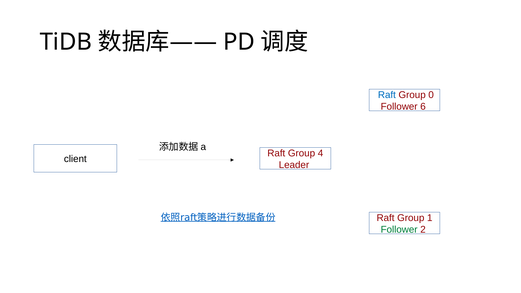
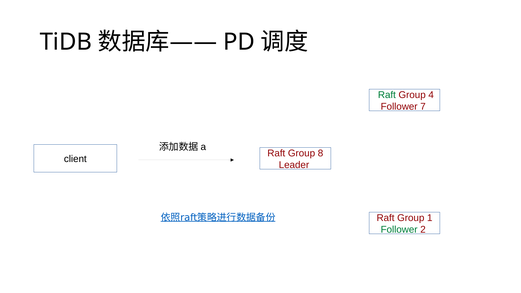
Raft colour: blue -> green (387, 95)
0: 0 -> 4 (431, 95)
6: 6 -> 7 (423, 107)
4: 4 -> 8 (321, 153)
